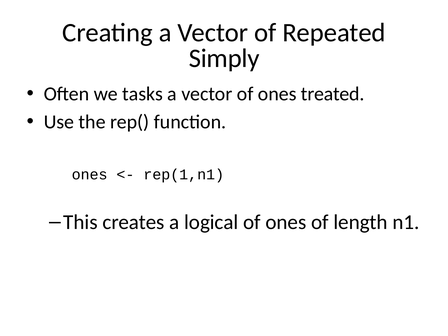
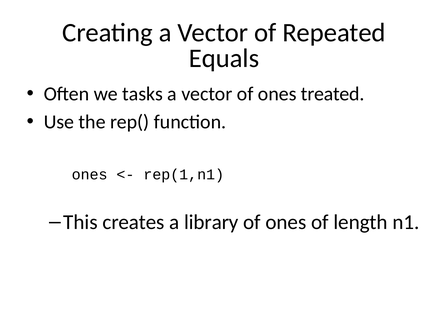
Simply: Simply -> Equals (224, 58)
logical: logical -> library (211, 222)
